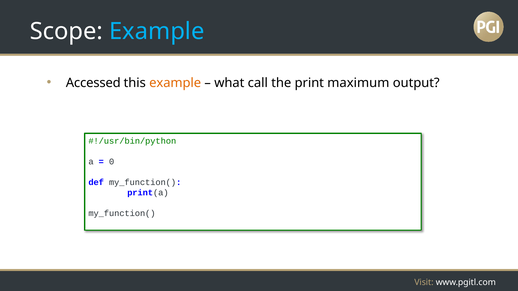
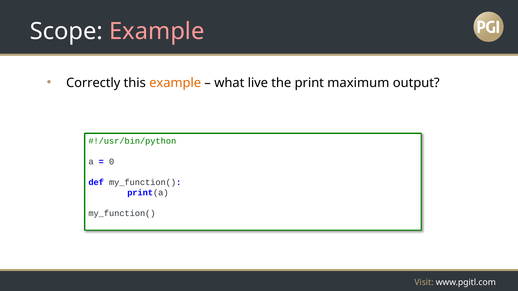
Example colour: light blue -> pink (157, 31)
Accessed: Accessed -> Correctly (93, 83)
call: call -> live (258, 83)
